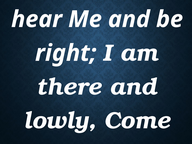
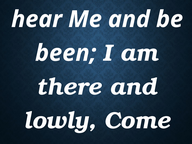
right: right -> been (66, 53)
